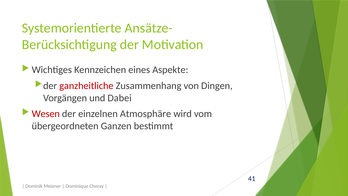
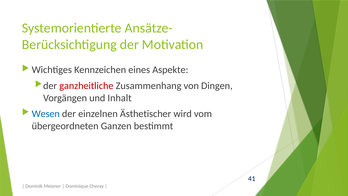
Dabei: Dabei -> Inhalt (120, 98)
Wesen colour: red -> blue (46, 114)
Atmosphäre: Atmosphäre -> Ästhetischer (146, 114)
